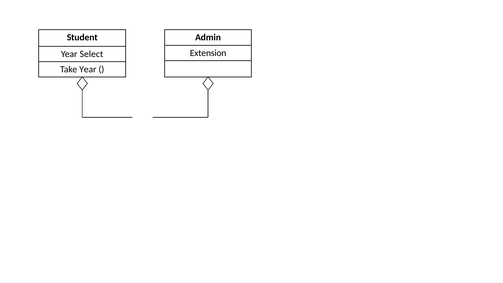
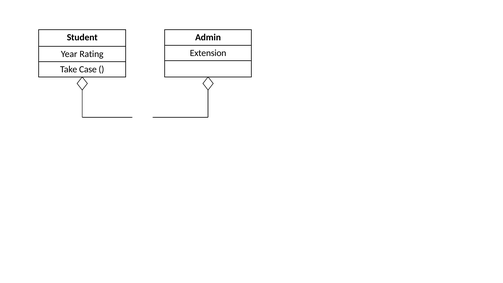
Select: Select -> Rating (91, 54)
Take Year: Year -> Case (88, 69)
